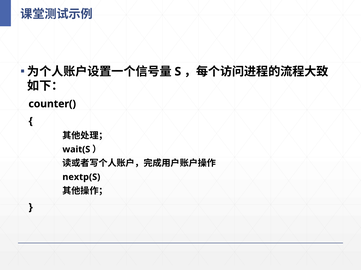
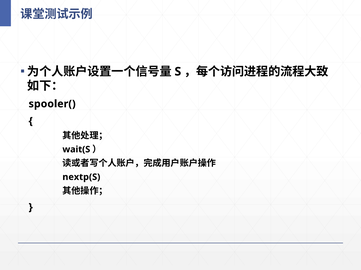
counter(: counter( -> spooler( (52, 104)
